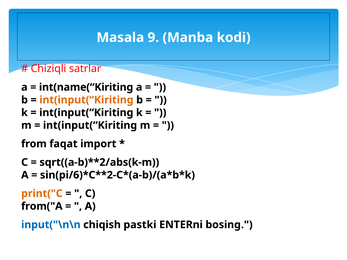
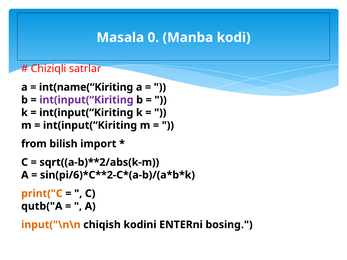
9: 9 -> 0 (153, 38)
int(input(“Kiriting colour: orange -> purple (86, 100)
faqat: faqat -> bilish (64, 144)
from("A: from("A -> qutb("A (42, 206)
input("\n\n colour: blue -> orange (51, 225)
pastki: pastki -> kodini (140, 225)
